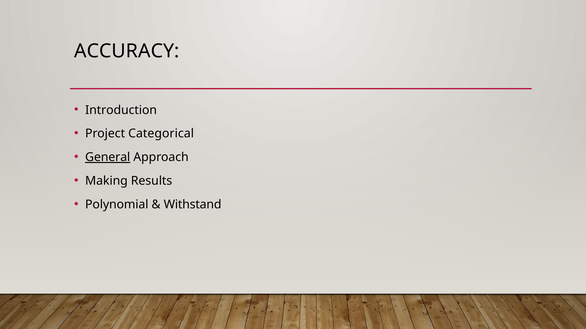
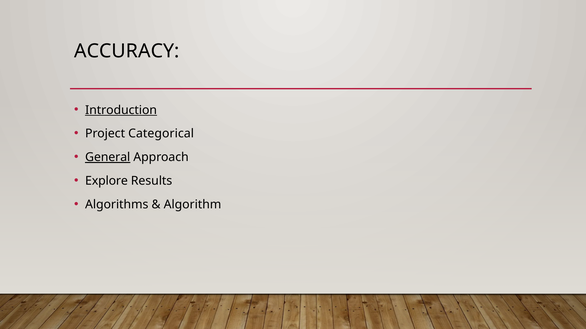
Introduction underline: none -> present (121, 110)
Making: Making -> Explore (106, 181)
Polynomial: Polynomial -> Algorithms (117, 205)
Withstand: Withstand -> Algorithm (192, 205)
